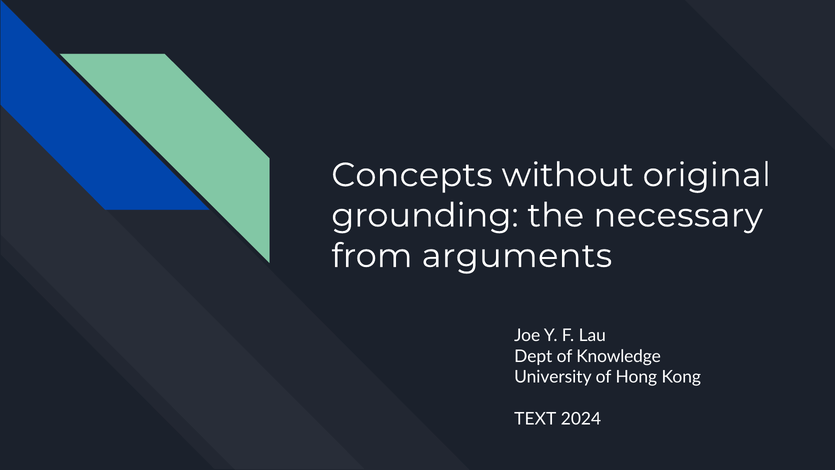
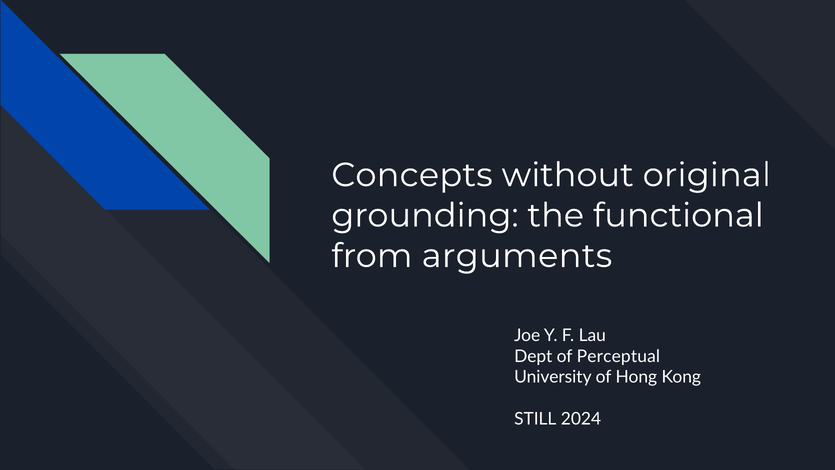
necessary: necessary -> functional (678, 215)
Knowledge: Knowledge -> Perceptual (618, 356)
TEXT: TEXT -> STILL (535, 419)
